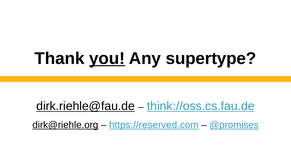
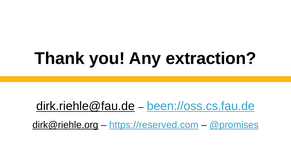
you underline: present -> none (107, 58)
supertype: supertype -> extraction (211, 58)
think://oss.cs.fau.de: think://oss.cs.fau.de -> been://oss.cs.fau.de (201, 106)
